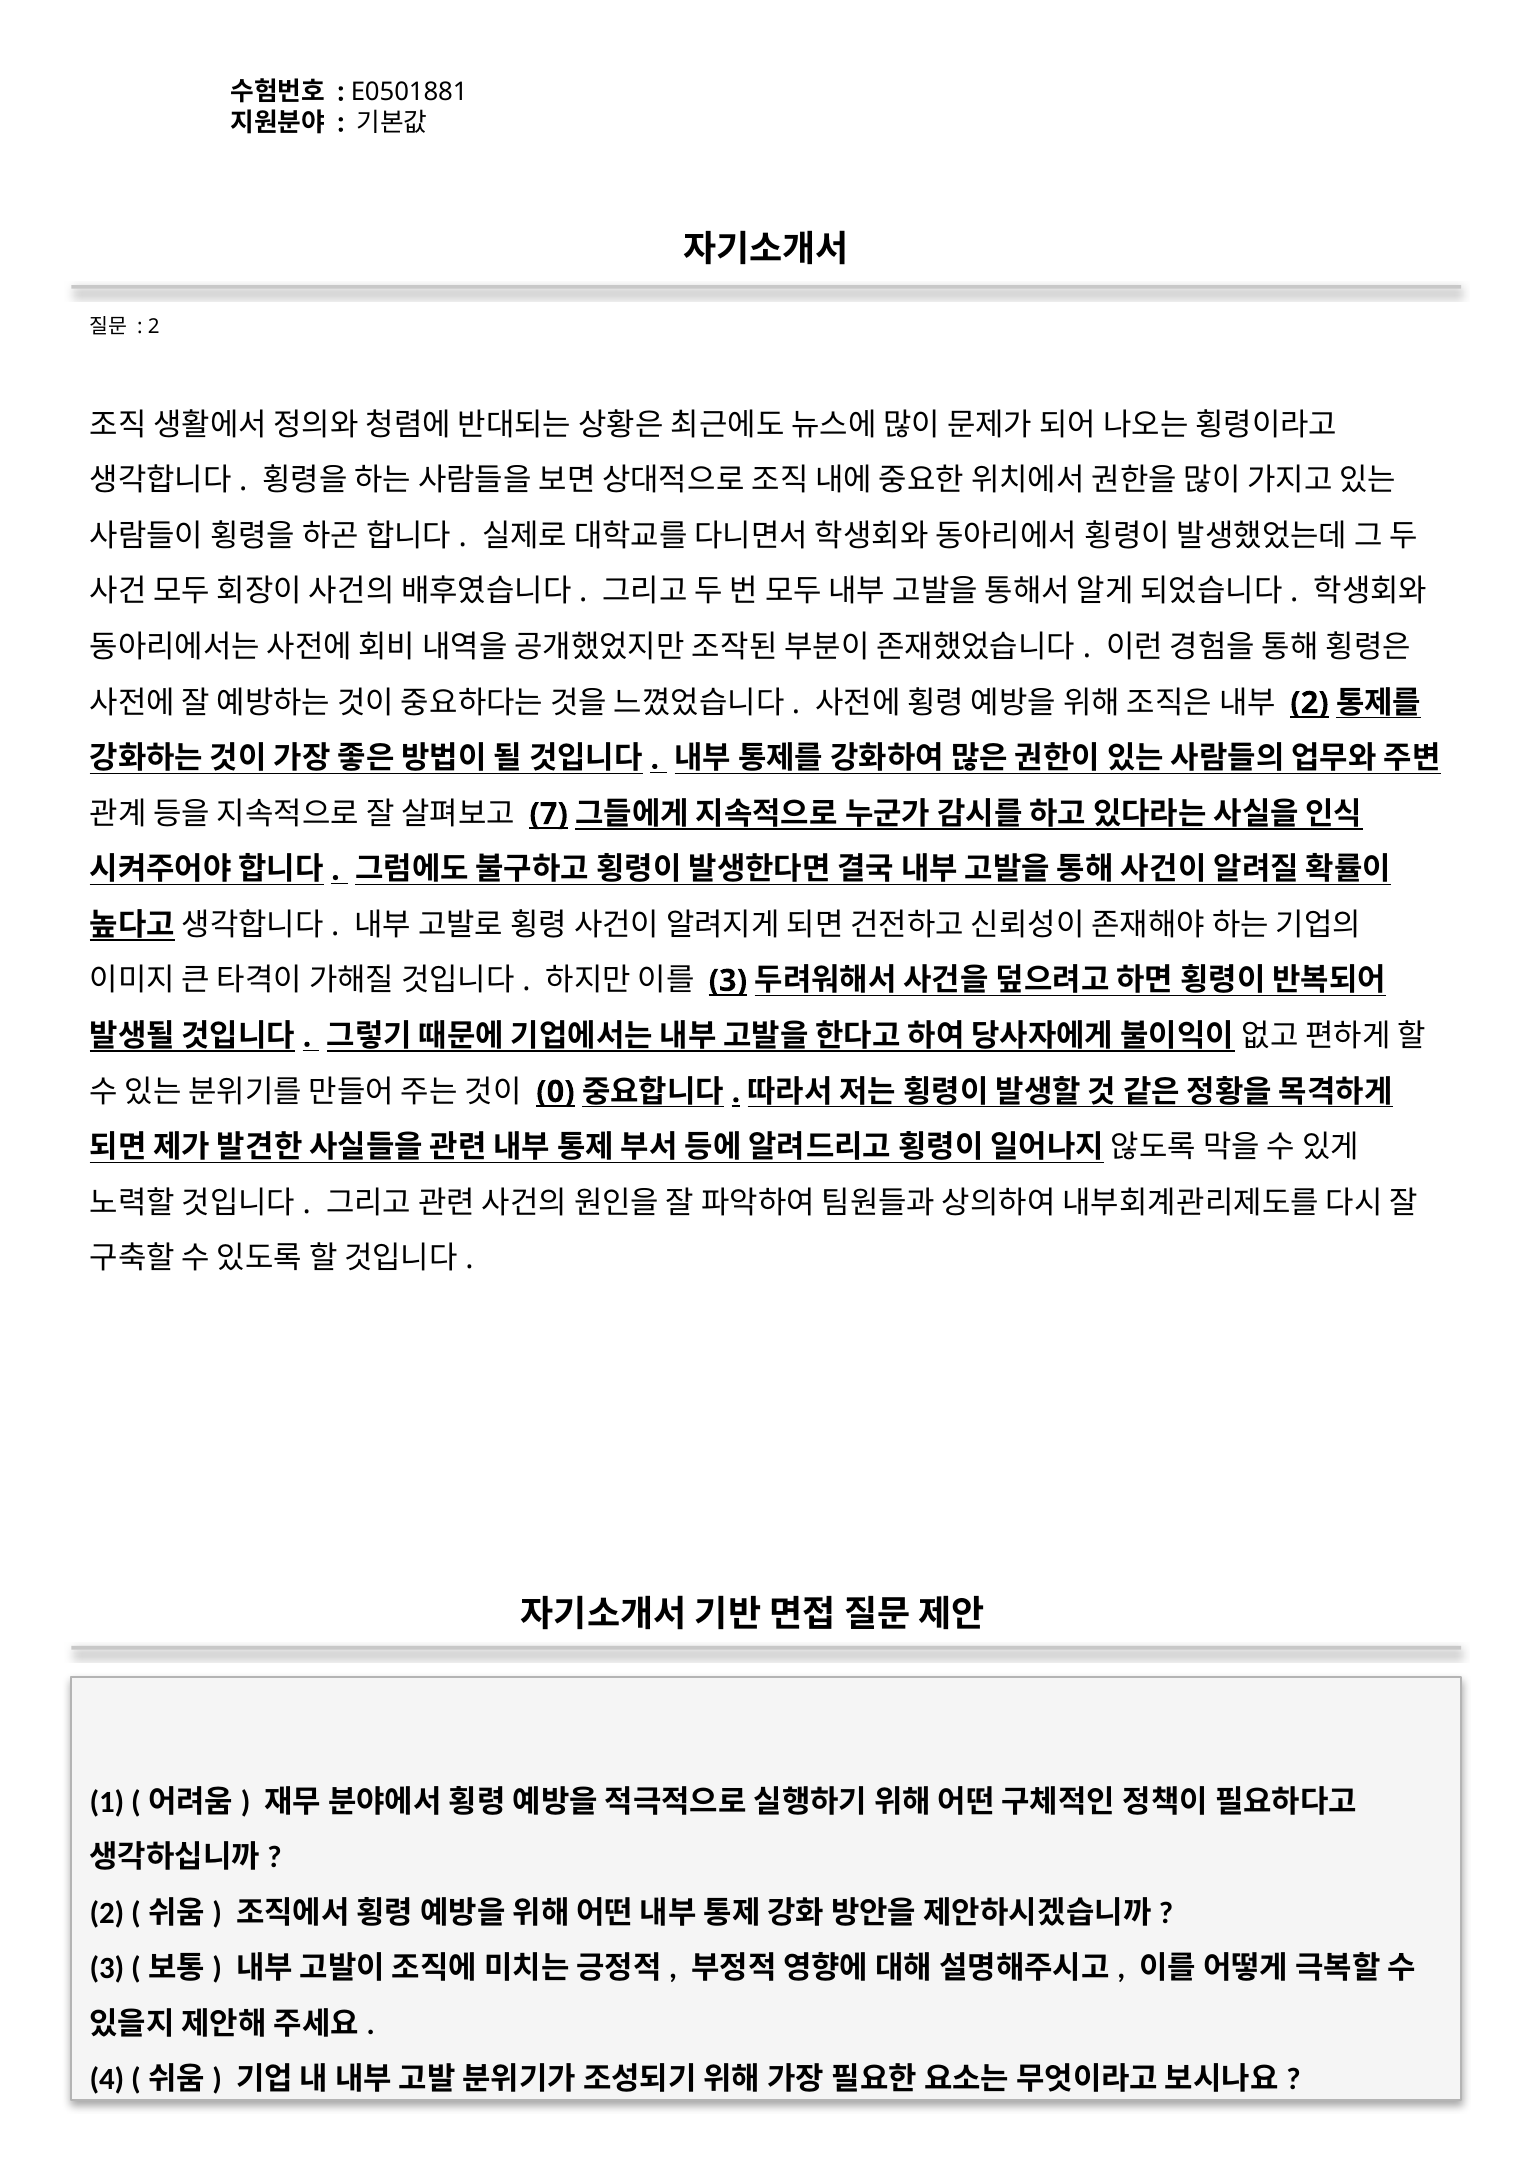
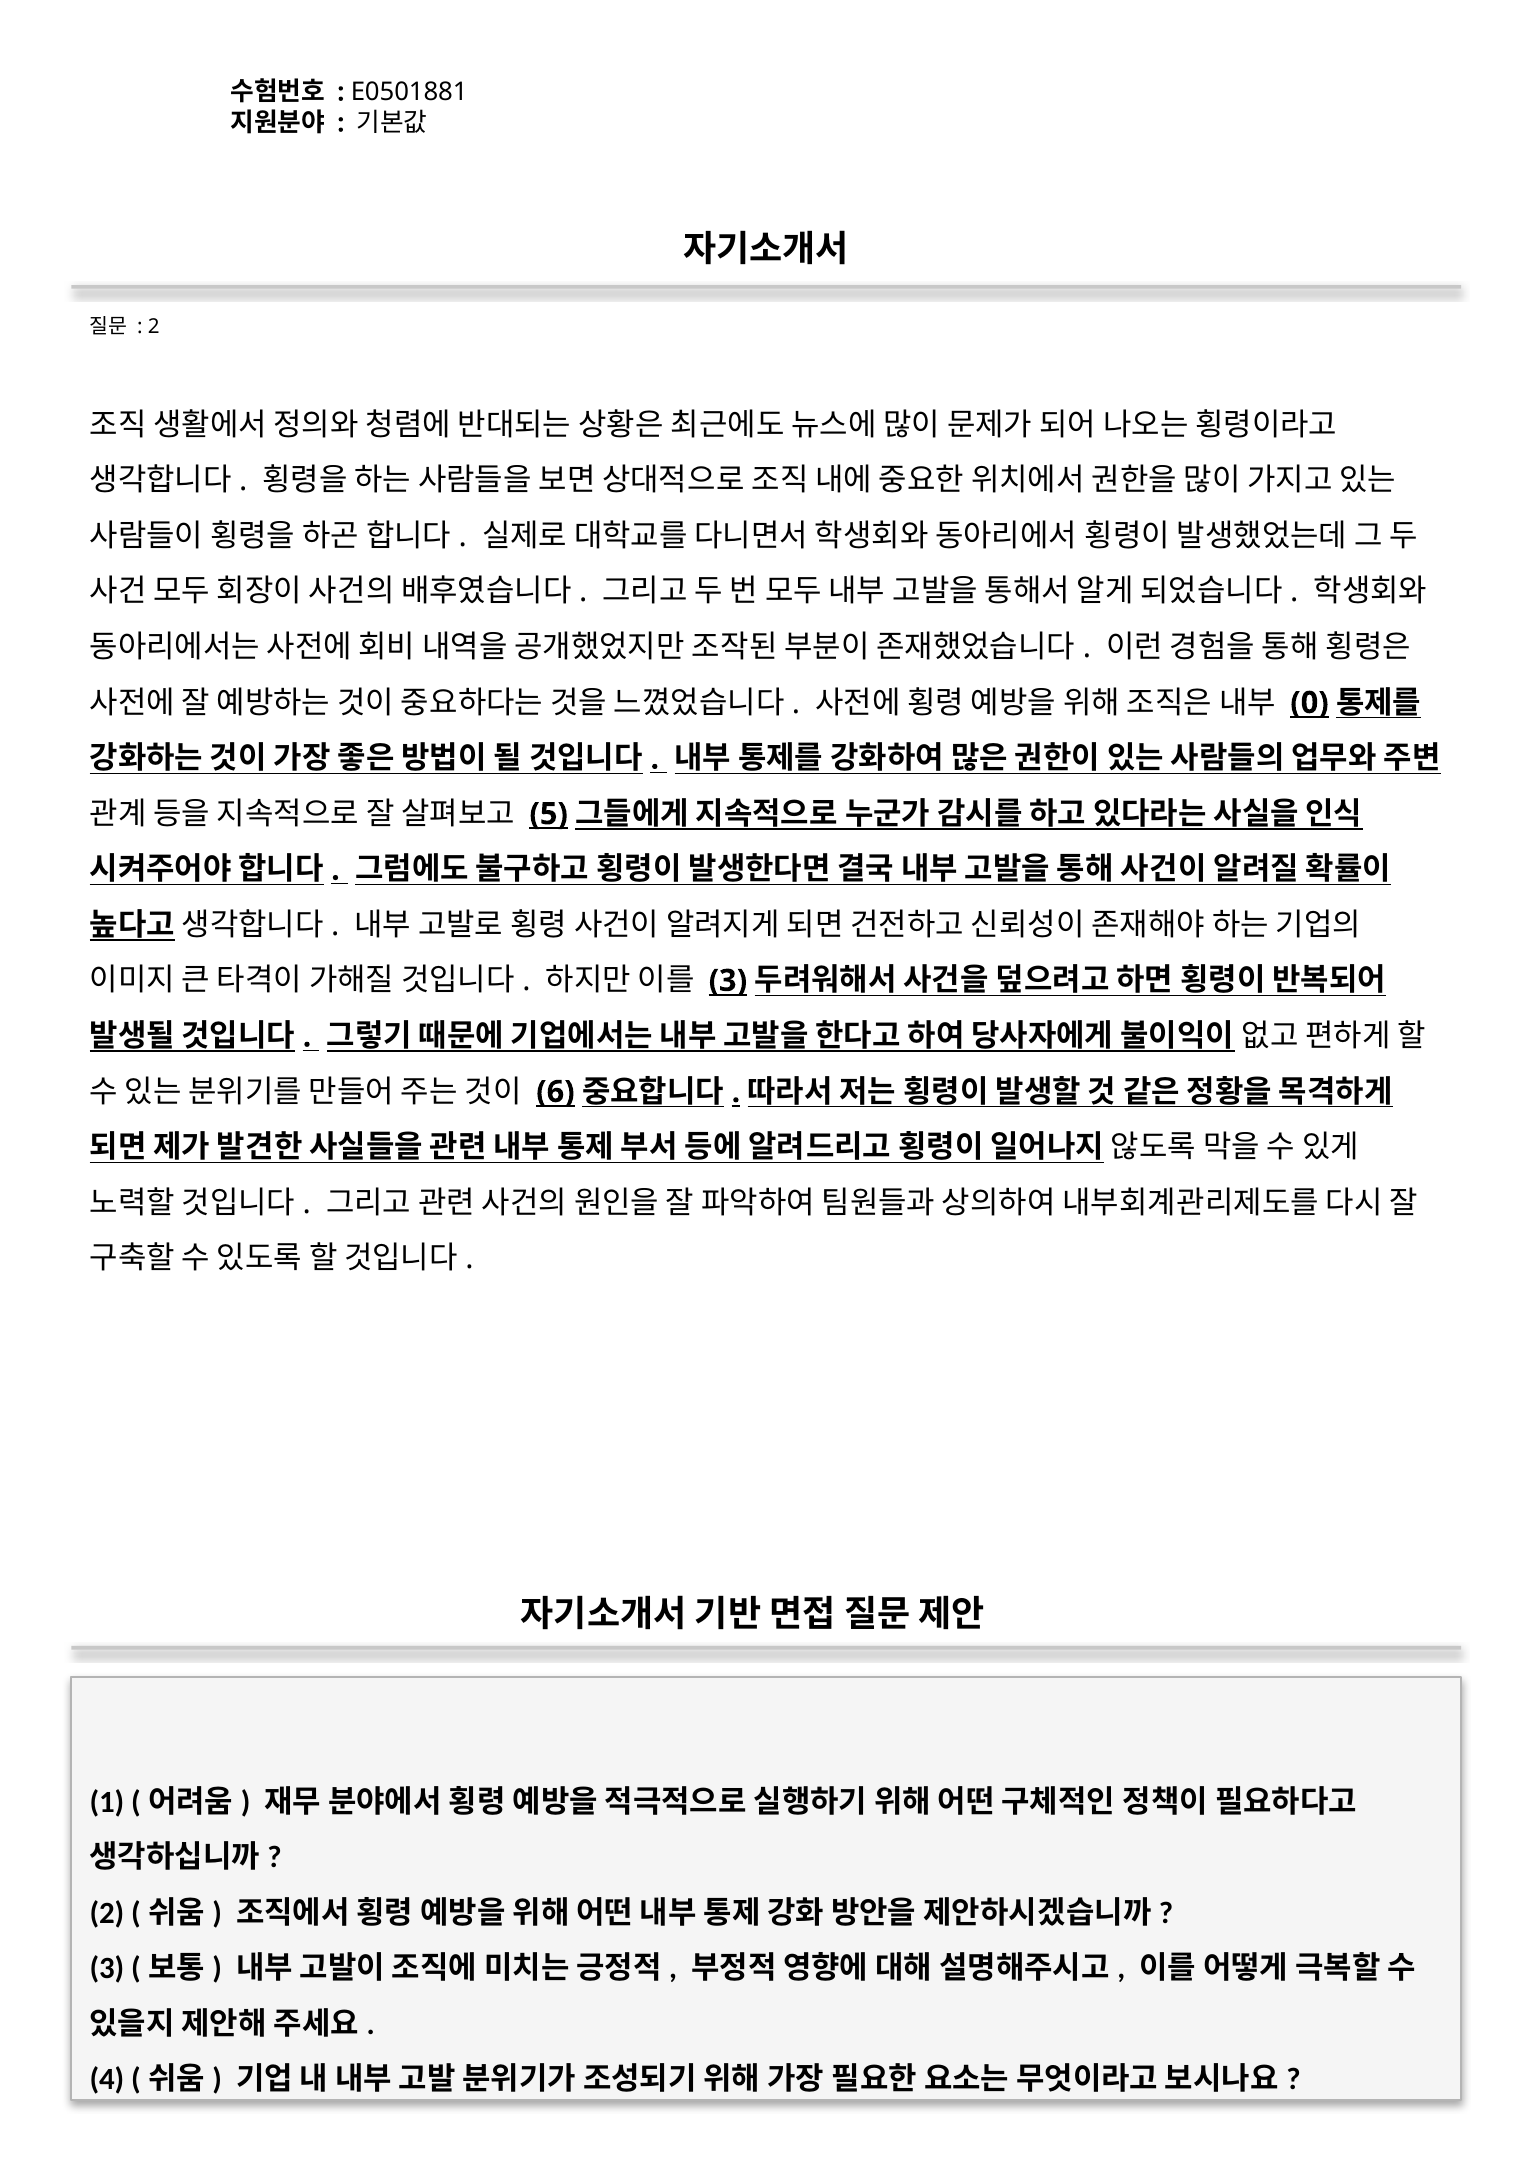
2: 2 -> 0 (1310, 703)
7: 7 -> 5 (549, 814)
0: 0 -> 6 (555, 1092)
